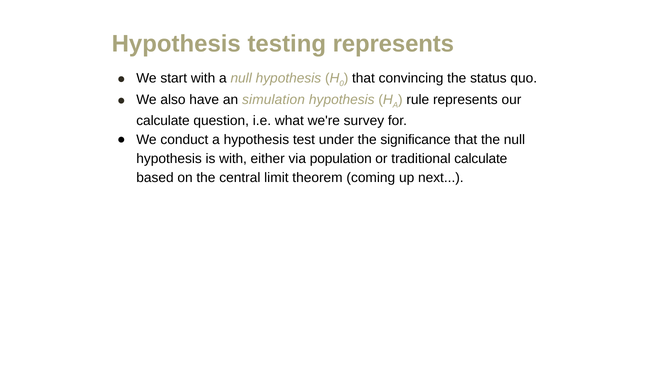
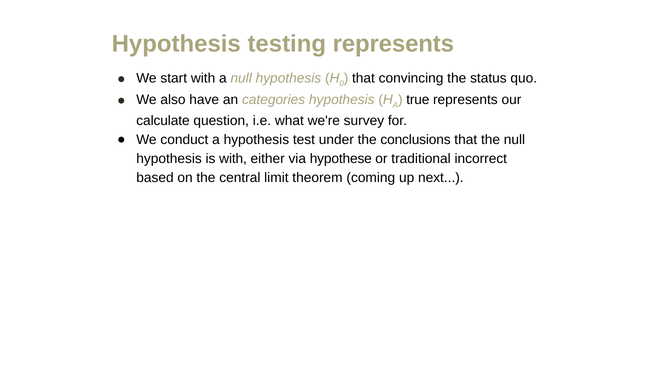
simulation: simulation -> categories (274, 100)
rule: rule -> true (418, 100)
significance: significance -> conclusions (416, 140)
population: population -> hypothese (341, 159)
traditional calculate: calculate -> incorrect (481, 159)
